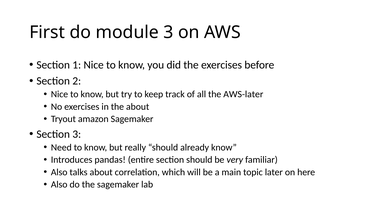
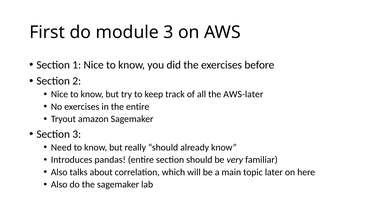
the about: about -> entire (138, 107)
